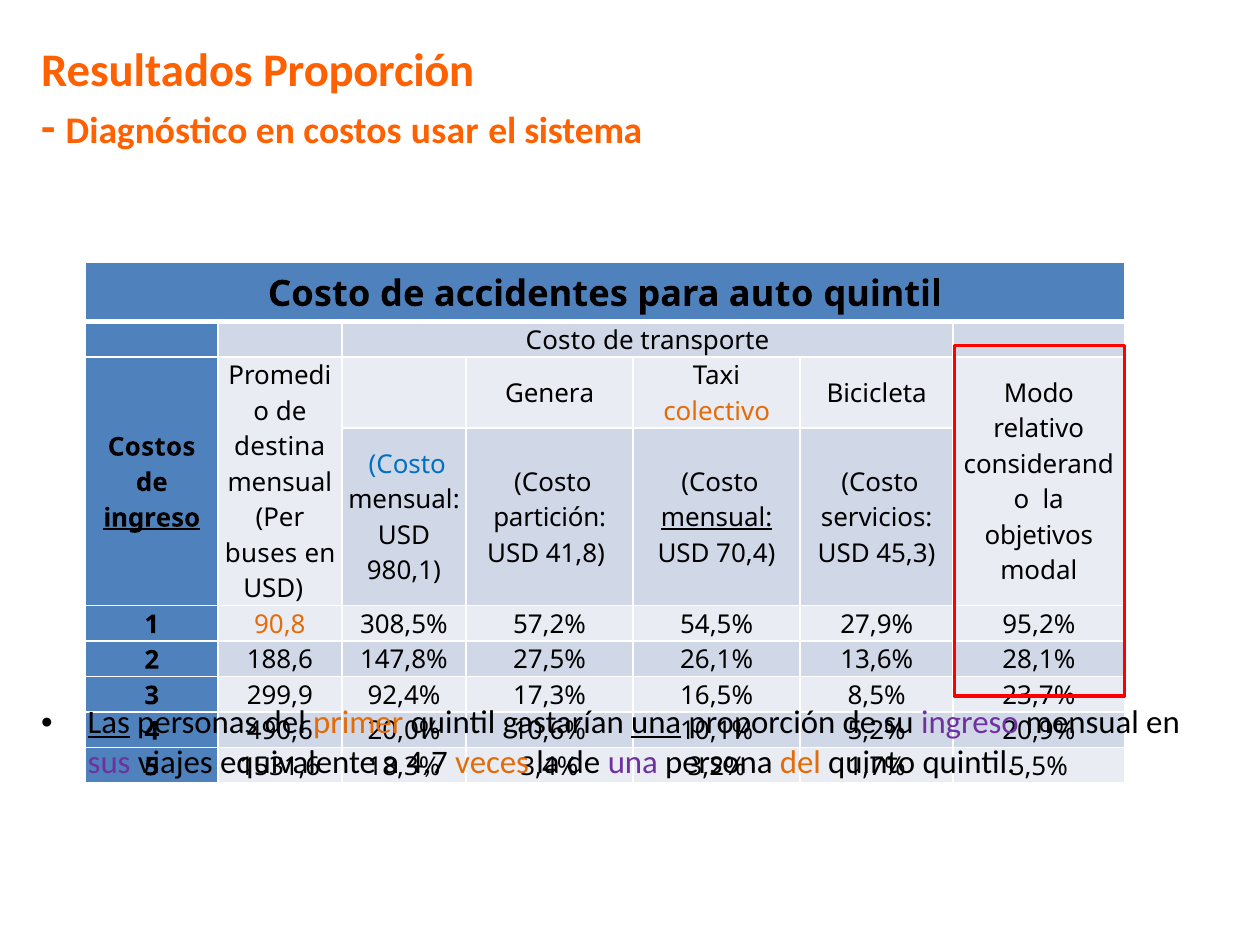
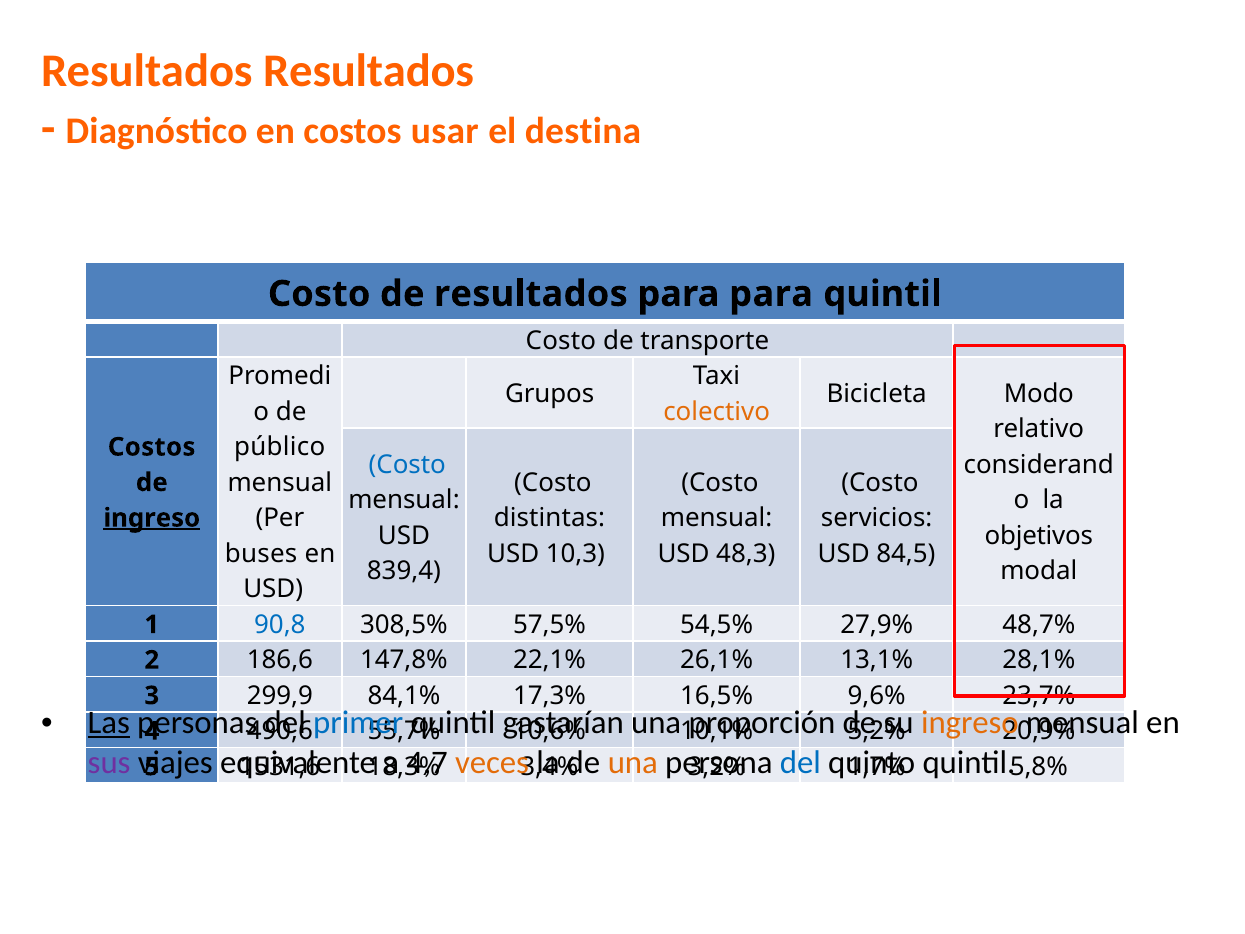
Resultados Proporción: Proporción -> Resultados (369, 71)
sistema: sistema -> destina (583, 131)
de accidentes: accidentes -> resultados (531, 294)
para auto: auto -> para (771, 294)
Genera: Genera -> Grupos (550, 394)
destina: destina -> público (280, 447)
partición: partición -> distintas (549, 518)
mensual underline: present -> none (717, 518)
41,8: 41,8 -> 10,3 (575, 553)
70,4: 70,4 -> 48,3 (746, 553)
45,3: 45,3 -> 84,5 (906, 553)
980,1: 980,1 -> 839,4 (404, 571)
90,8 colour: orange -> blue (280, 624)
57,2%: 57,2% -> 57,5% (550, 624)
95,2%: 95,2% -> 48,7% (1039, 624)
188,6: 188,6 -> 186,6 (280, 660)
27,5%: 27,5% -> 22,1% (550, 660)
13,6%: 13,6% -> 13,1% (877, 660)
92,4%: 92,4% -> 84,1% (404, 695)
8,5%: 8,5% -> 9,6% (877, 695)
primer colour: orange -> blue (358, 723)
una underline: present -> none (656, 723)
ingreso colour: purple -> orange (970, 723)
20,0%: 20,0% -> 55,7% (404, 731)
una colour: purple -> orange (633, 762)
del colour: orange -> blue (800, 762)
5,5%: 5,5% -> 5,8% (1039, 767)
